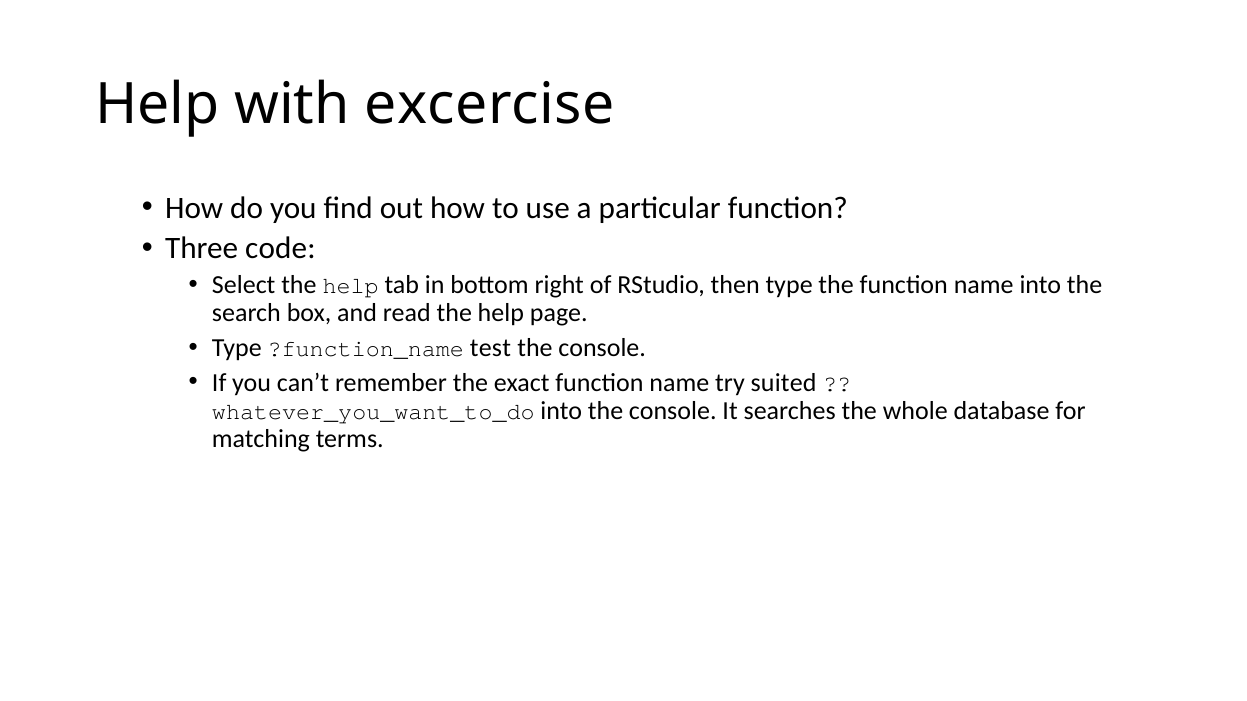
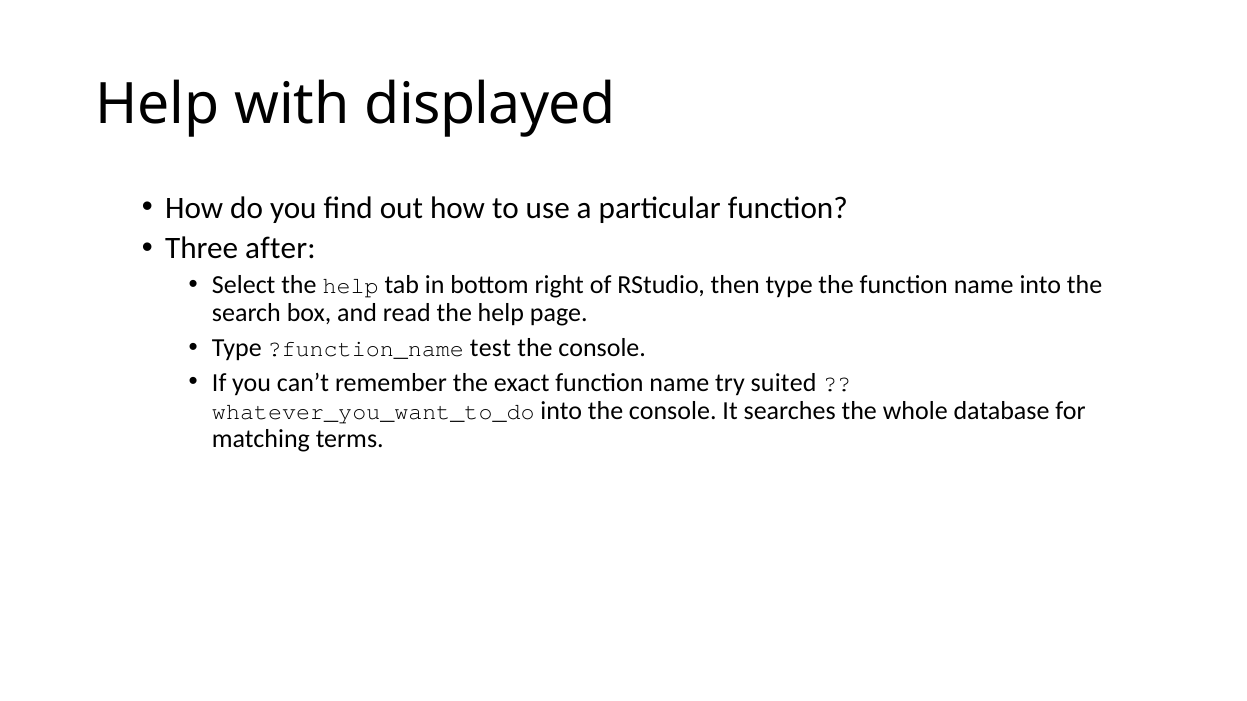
excercise: excercise -> displayed (490, 105)
code: code -> after (280, 248)
